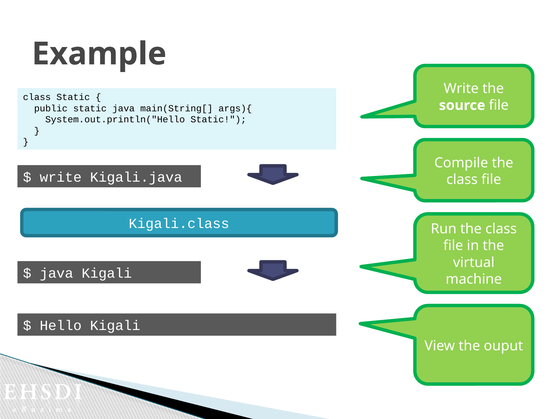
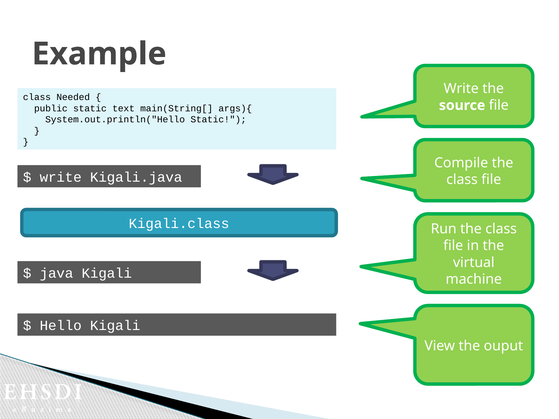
class Static: Static -> Needed (73, 97)
static java: java -> text (124, 108)
